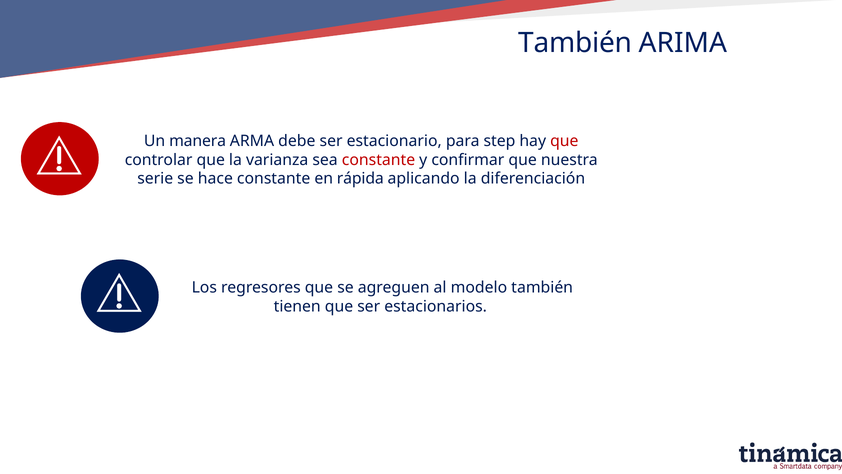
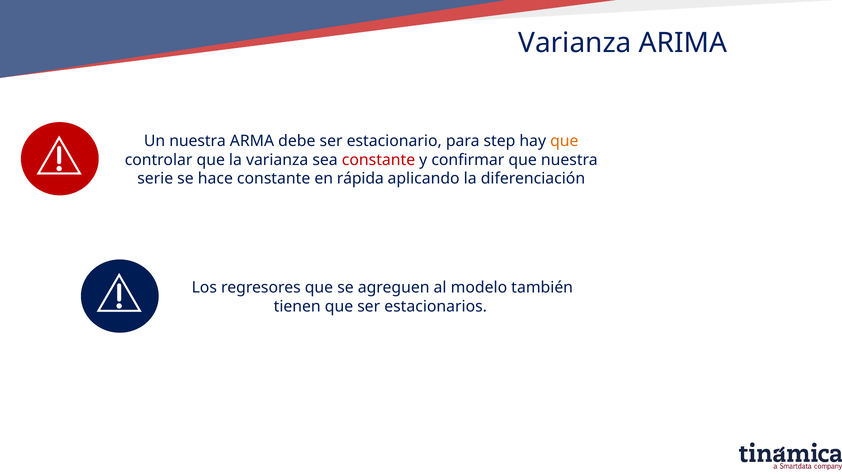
También: También -> Varianza (575, 43)
Un manera: manera -> nuestra (198, 141)
que colour: red -> orange (564, 141)
